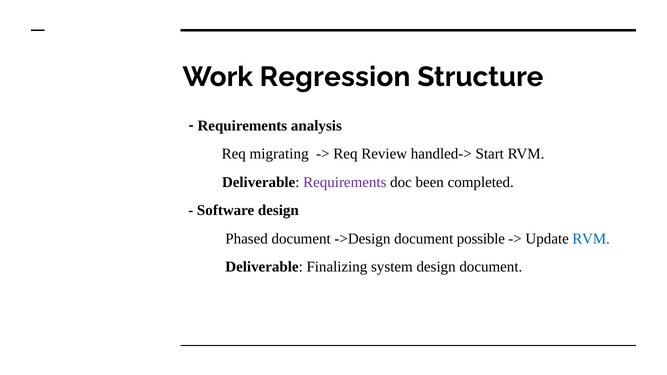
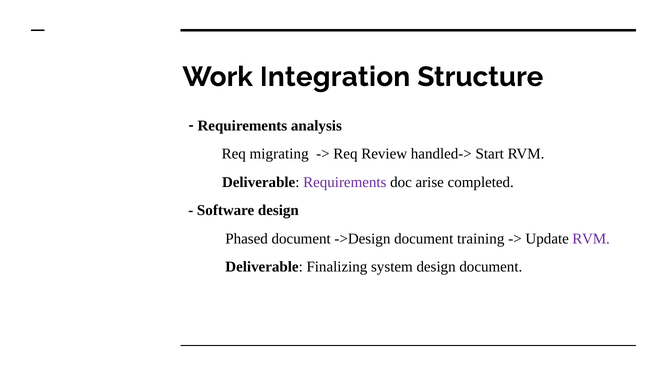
Regression: Regression -> Integration (335, 77)
been: been -> arise (430, 182)
possible: possible -> training (481, 239)
RVM colour: blue -> purple (591, 239)
